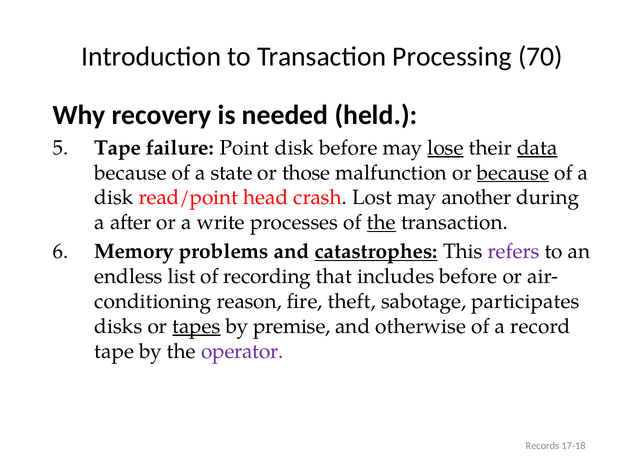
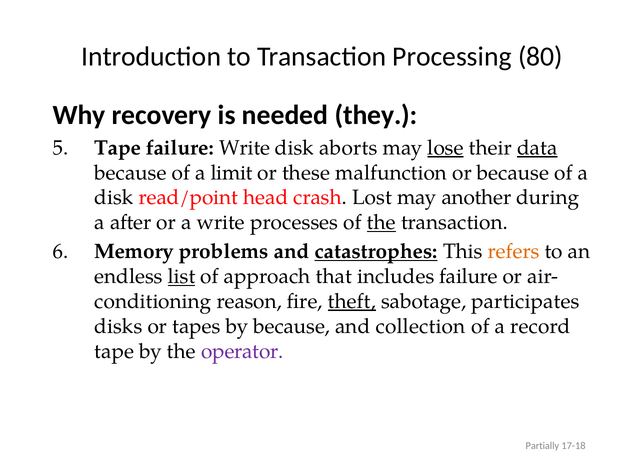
70: 70 -> 80 (540, 56)
held: held -> they (376, 115)
failure Point: Point -> Write (245, 148)
disk before: before -> aborts (348, 148)
state: state -> limit (232, 173)
those: those -> these (306, 173)
because underline: present -> none (513, 173)
refers colour: purple -> orange (514, 252)
list underline: none -> present (182, 277)
recording: recording -> approach (267, 277)
includes before: before -> failure (469, 277)
theft underline: none -> present (352, 302)
tapes underline: present -> none (196, 326)
by premise: premise -> because (292, 326)
otherwise: otherwise -> collection (421, 326)
Records: Records -> Partially (542, 446)
